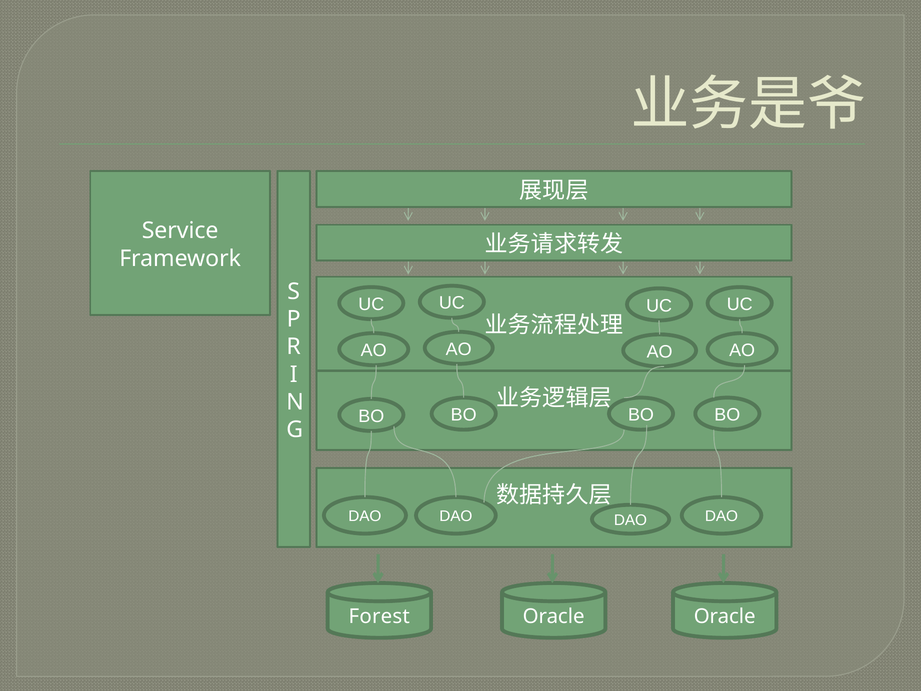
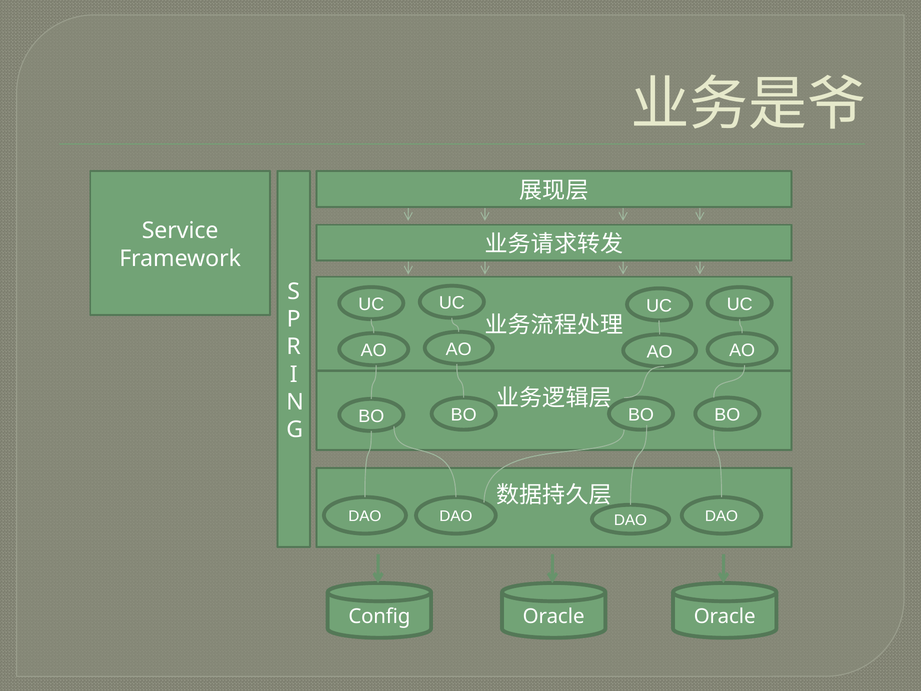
Forest: Forest -> Config (379, 616)
